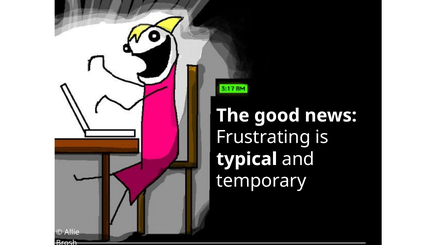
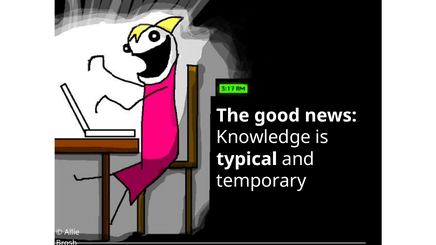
Frustrating: Frustrating -> Knowledge (263, 137)
